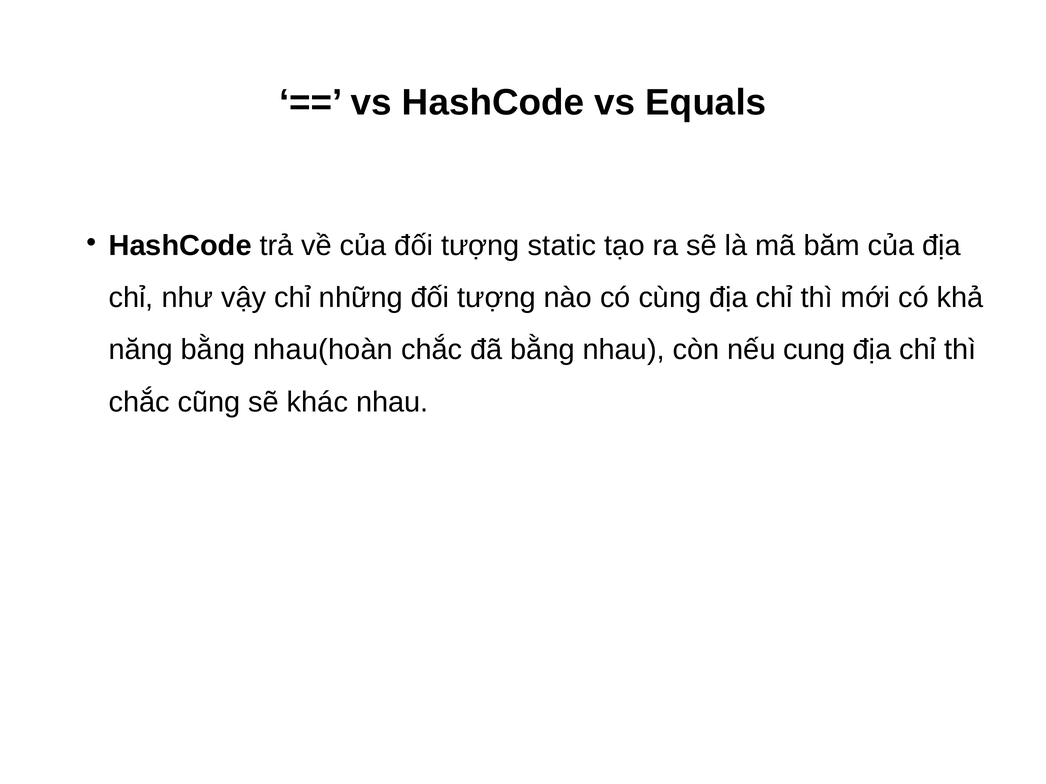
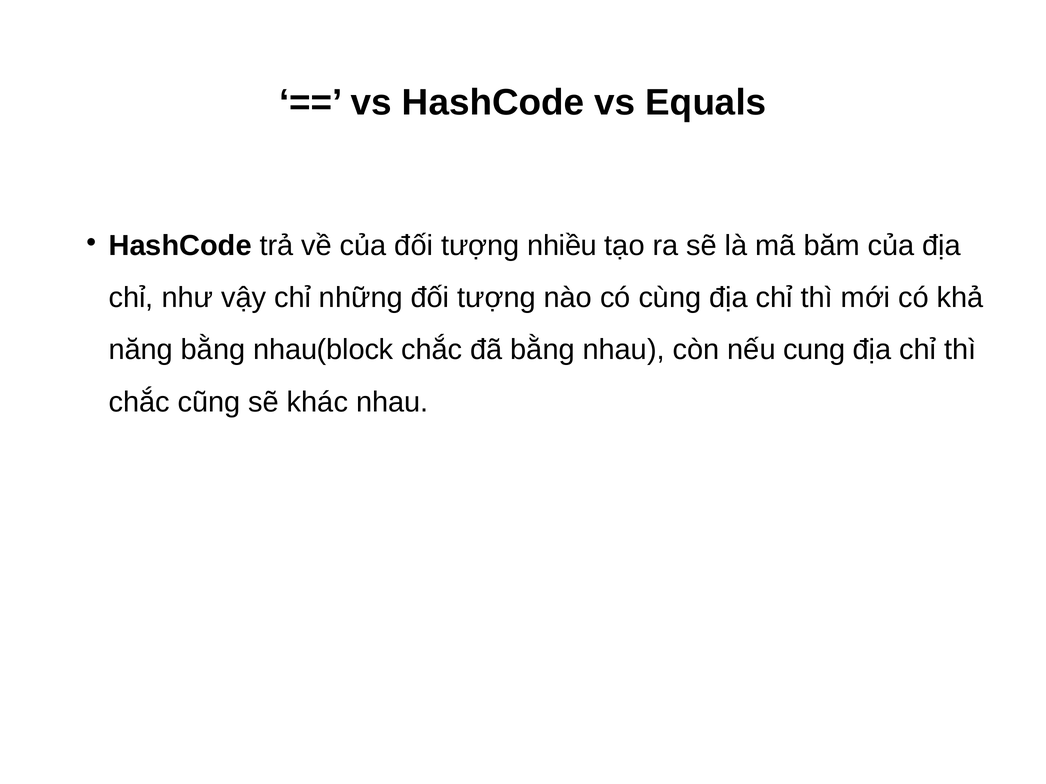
static: static -> nhiều (562, 246)
nhau(hoàn: nhau(hoàn -> nhau(block (323, 350)
